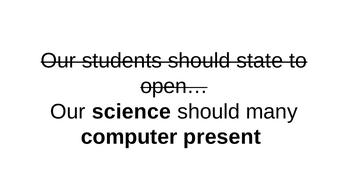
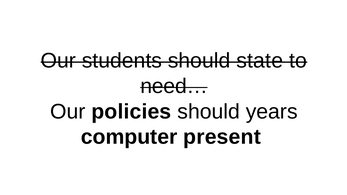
open…: open… -> need… (174, 86)
science: science -> policies (131, 112)
many: many -> years (272, 112)
